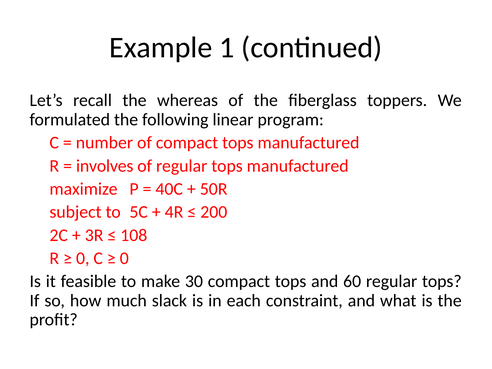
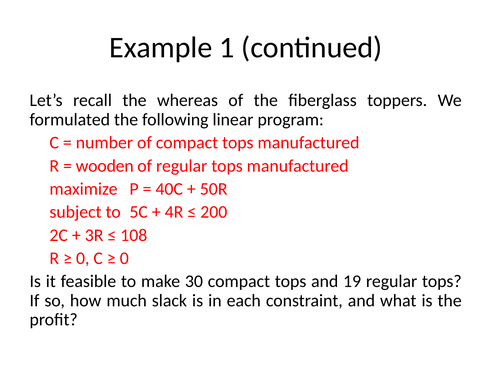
involves: involves -> wooden (105, 166)
60: 60 -> 19 (352, 281)
